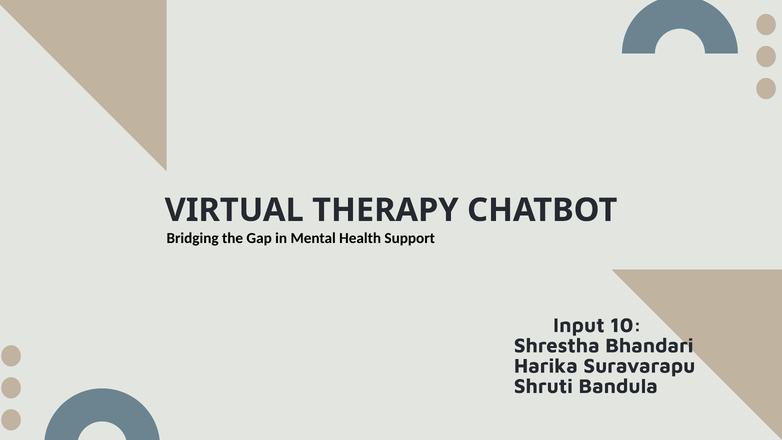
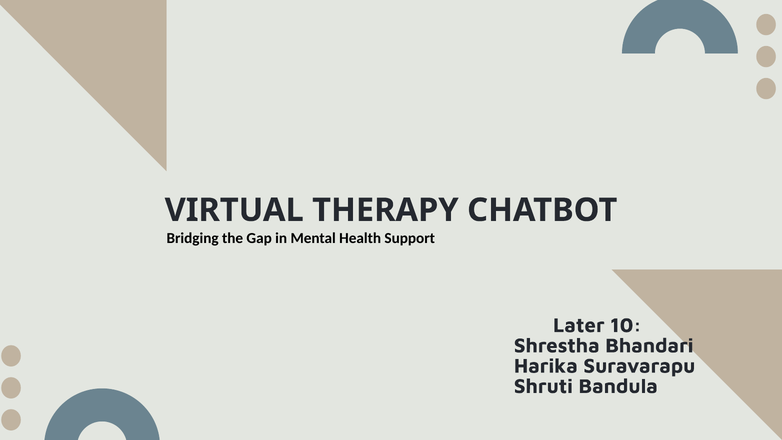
Input: Input -> Later (579, 325)
